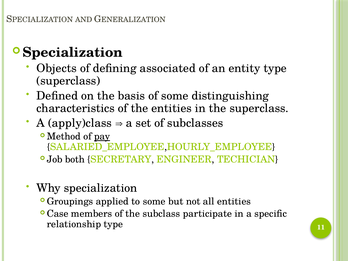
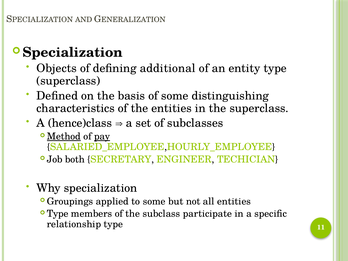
associated: associated -> additional (168, 68)
apply)class: apply)class -> hence)class (80, 123)
Method underline: none -> present (64, 136)
Case: Case -> Type (58, 214)
